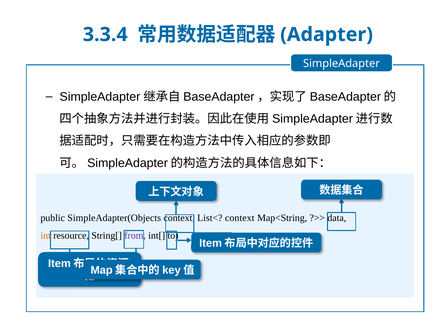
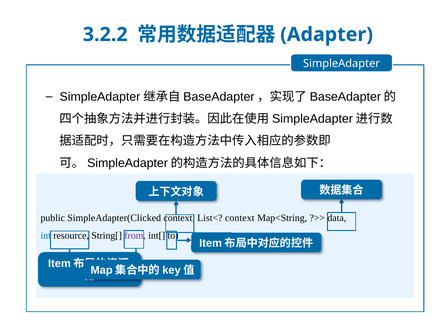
3.3.4: 3.3.4 -> 3.2.2 (105, 35)
SimpleAdapter(Objects: SimpleAdapter(Objects -> SimpleAdapter(Clicked (114, 218)
int colour: orange -> blue (46, 236)
